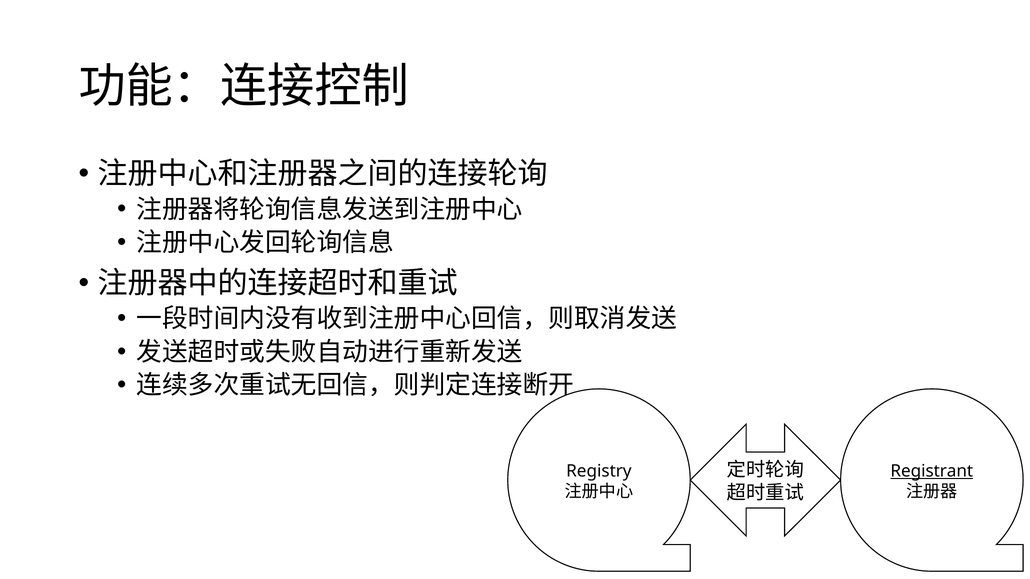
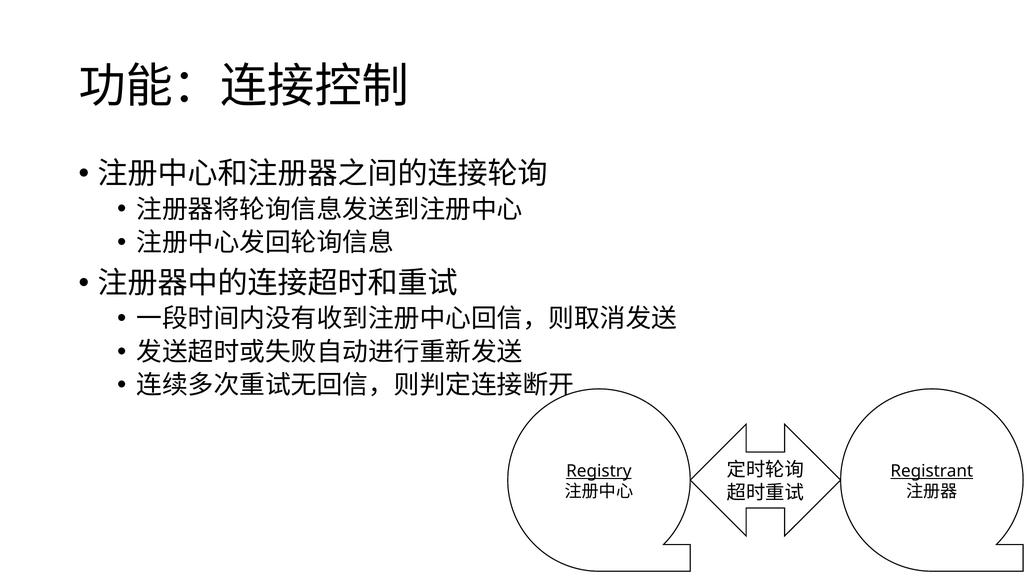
Registry underline: none -> present (599, 471)
